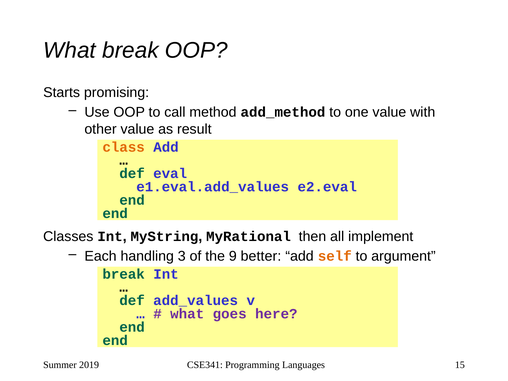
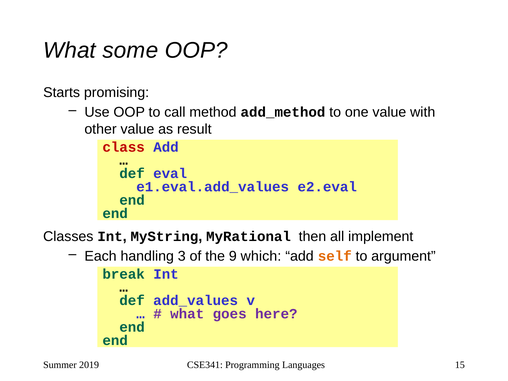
What break: break -> some (130, 50)
class colour: orange -> red (124, 147)
better: better -> which (261, 256)
